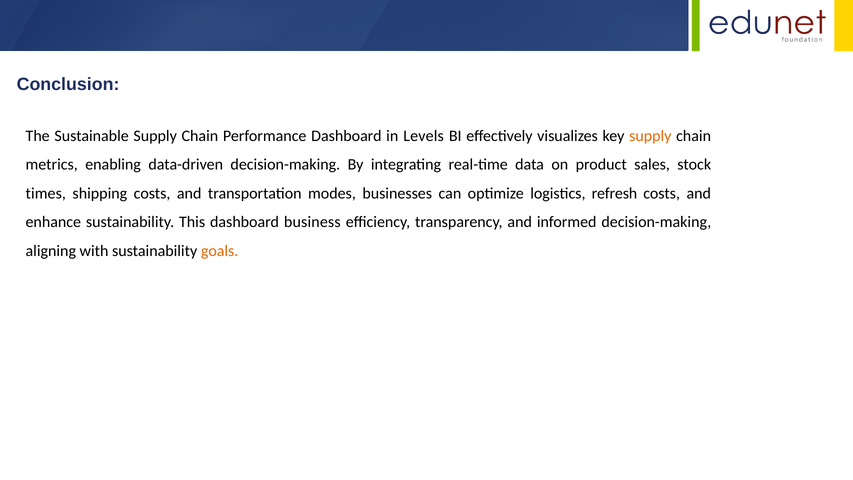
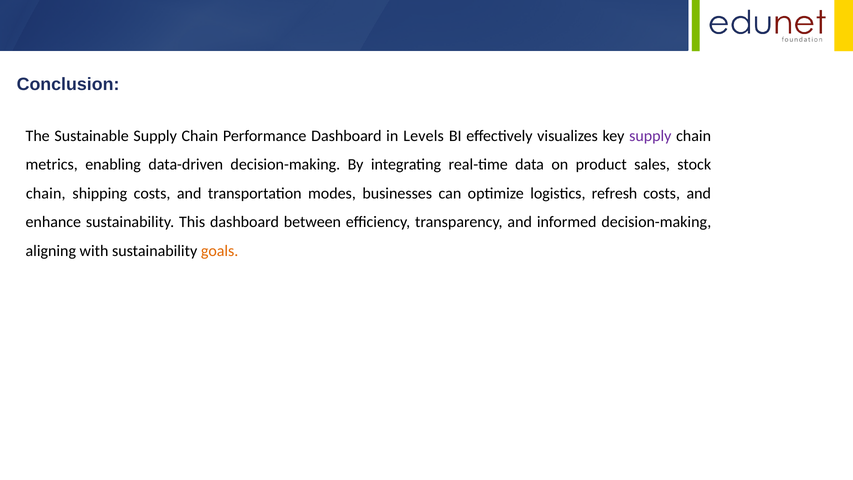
supply colour: orange -> purple (650, 136)
times: times -> chain (46, 193)
business: business -> between (312, 222)
